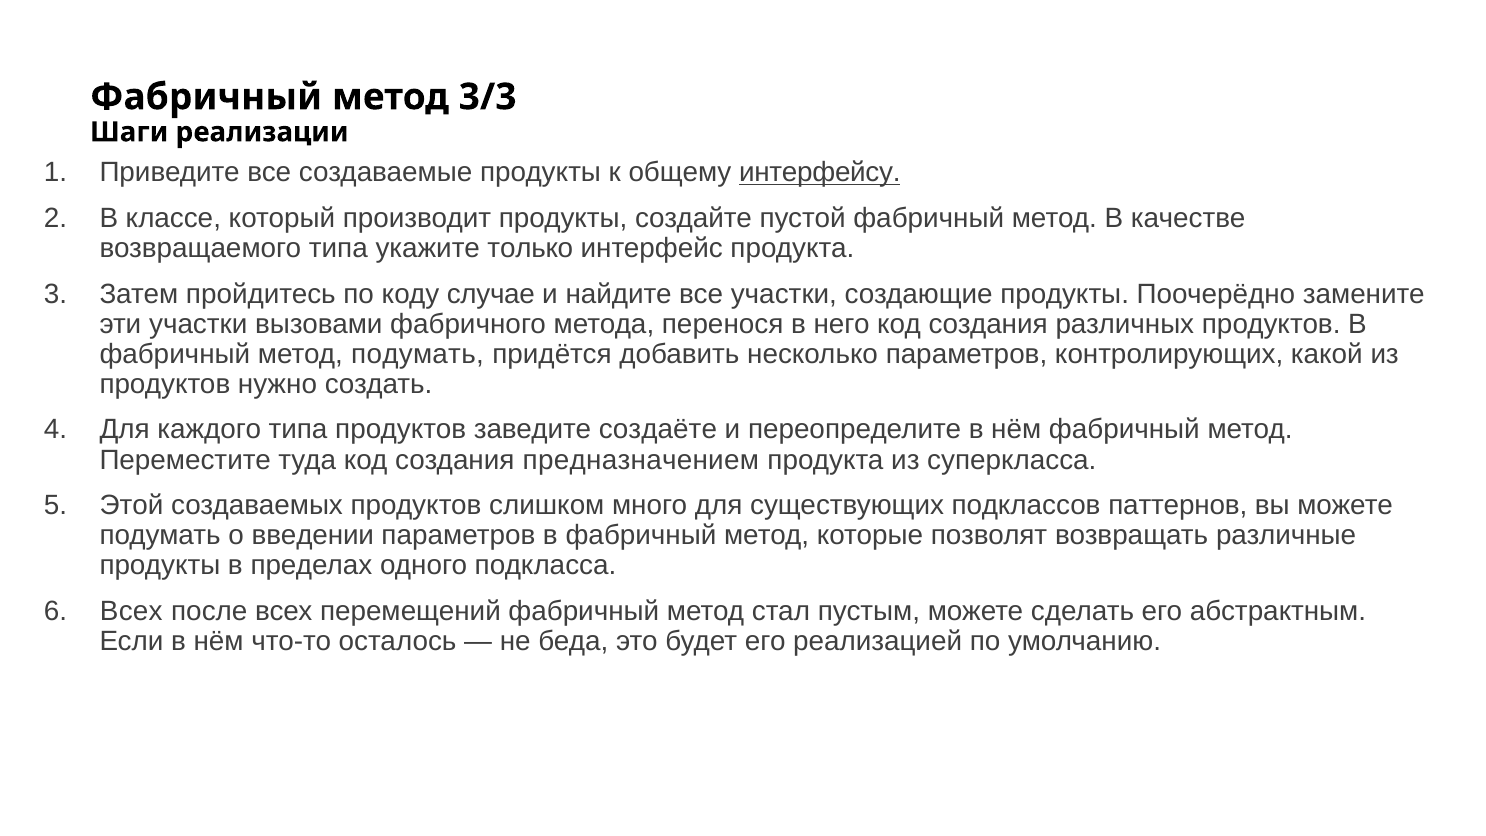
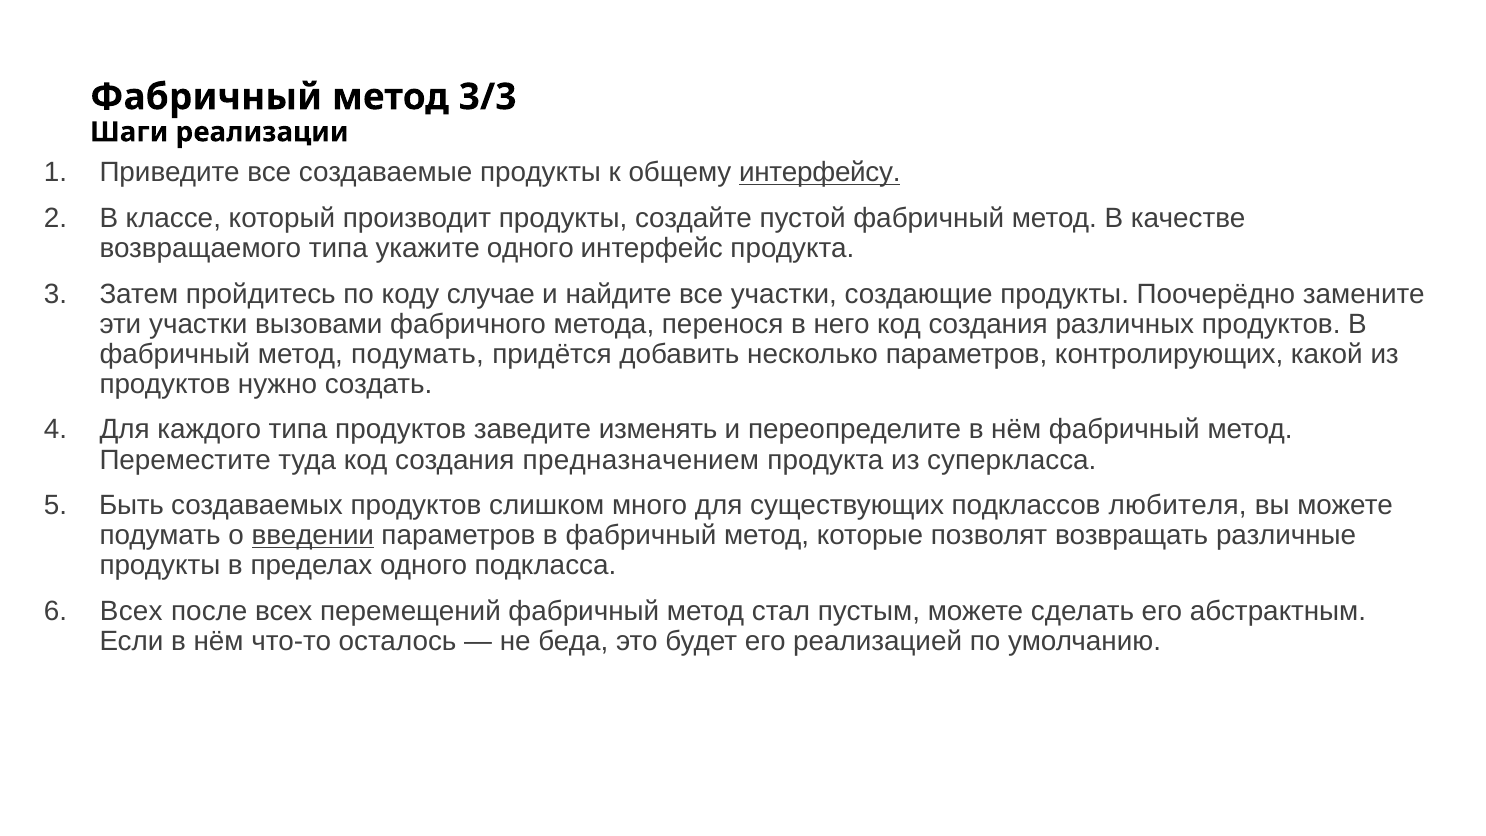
укажите только: только -> одного (530, 248)
создаёте: создаёте -> изменять (658, 430)
Этой: Этой -> Быть (132, 505)
паттернов: паттернов -> любителя (1178, 505)
введении underline: none -> present (313, 536)
